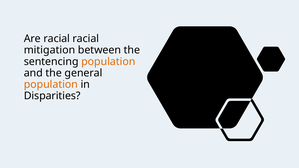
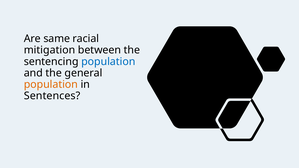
Are racial: racial -> same (57, 39)
population colour: orange -> blue (108, 62)
Disparities: Disparities -> Sentences (52, 96)
